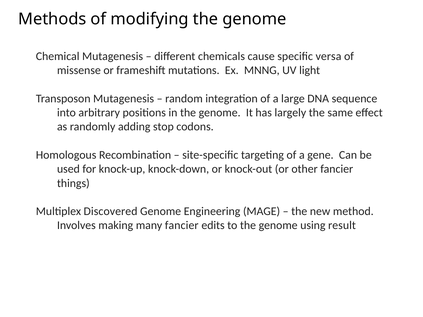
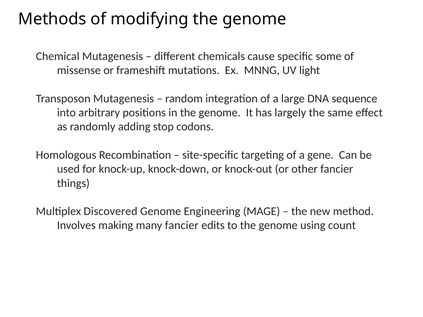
versa: versa -> some (329, 56)
result: result -> count (342, 226)
